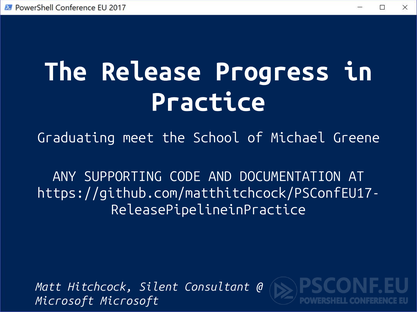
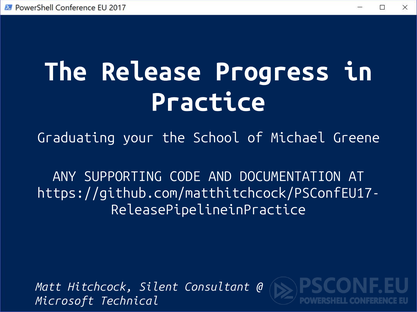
meet: meet -> your (138, 138)
Microsoft Microsoft: Microsoft -> Technical (129, 302)
